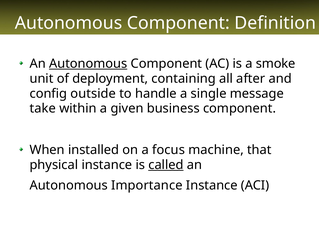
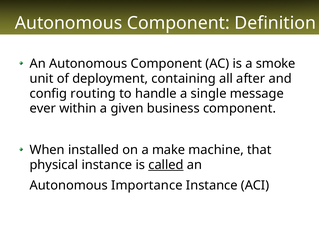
Autonomous underline: present -> none (88, 64)
outside: outside -> routing (93, 94)
take: take -> ever (43, 109)
focus: focus -> make (169, 150)
